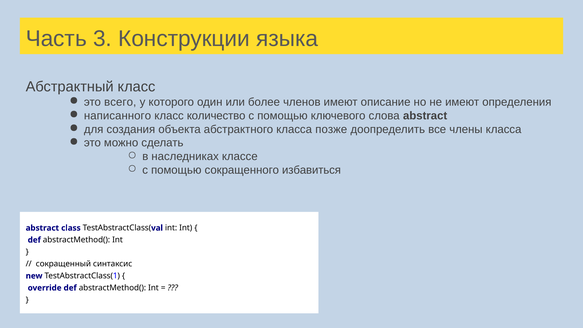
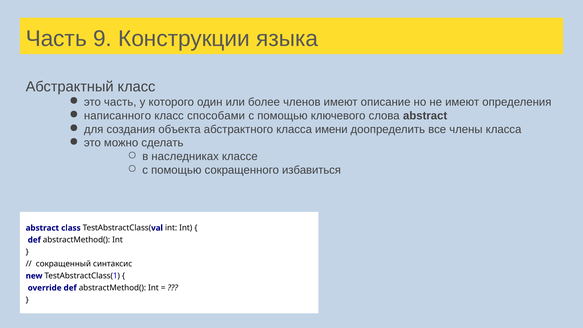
3: 3 -> 9 (103, 39)
это всего: всего -> часть (120, 102)
количество: количество -> способами (216, 116)
позже: позже -> имени (331, 129)
